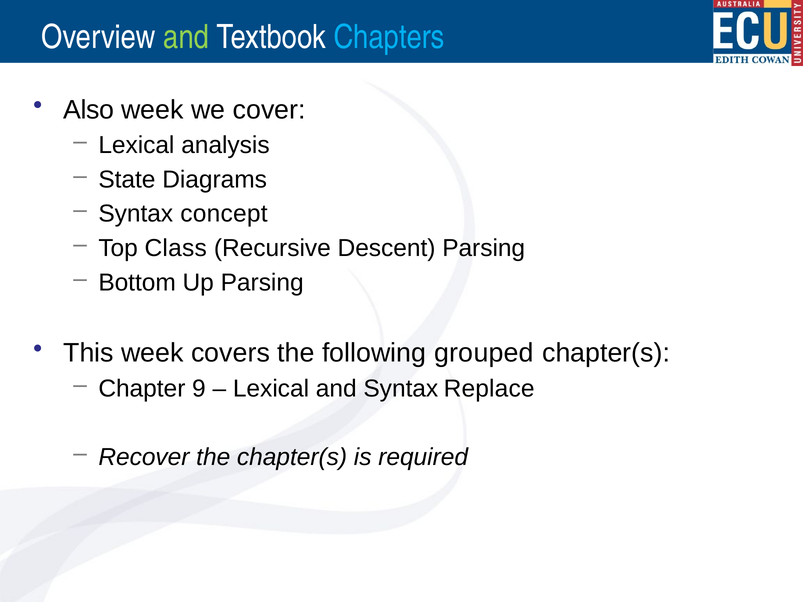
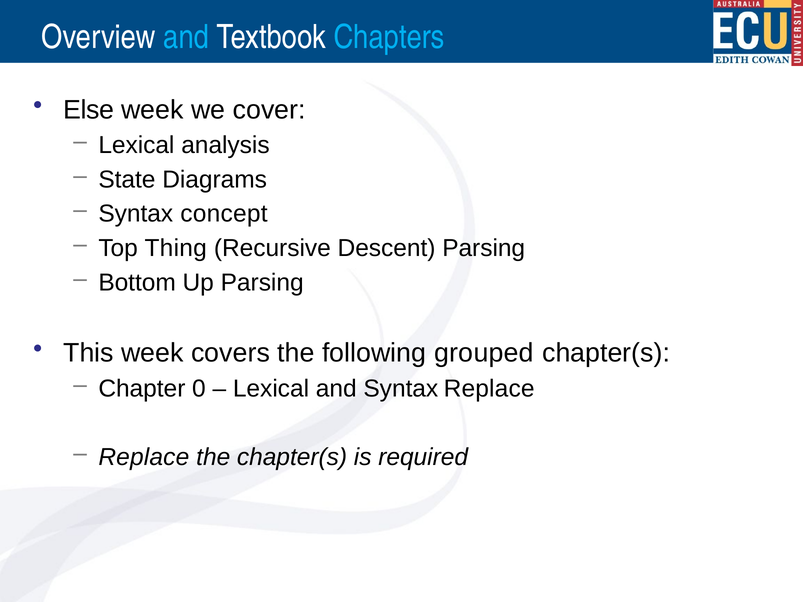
and colour: light green -> light blue (186, 37)
Also: Also -> Else (89, 110)
Class: Class -> Thing (176, 248)
9: 9 -> 0 (199, 389)
Recover: Recover -> Replace (144, 457)
